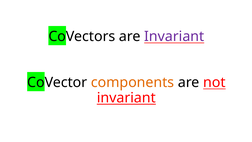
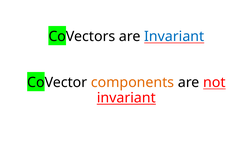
Invariant colour: purple -> blue (174, 36)
